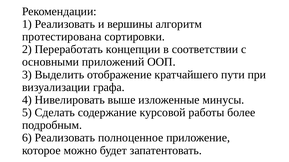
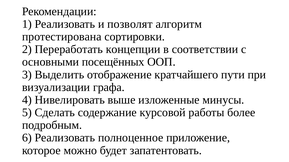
вершины: вершины -> позволят (130, 24)
приложений: приложений -> посещённых (113, 62)
